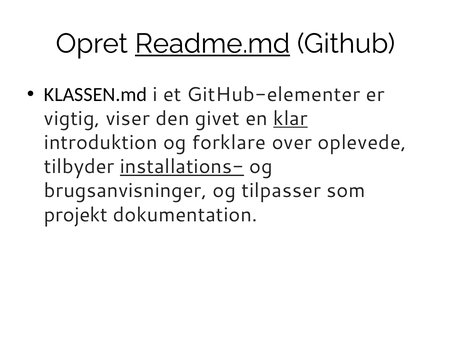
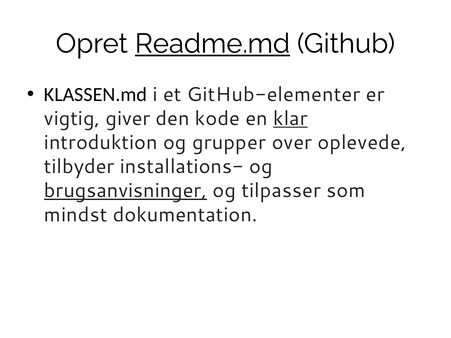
viser: viser -> giver (128, 119)
givet: givet -> kode (217, 119)
forklare: forklare -> grupper (229, 143)
installations- underline: present -> none (182, 167)
brugsanvisninger underline: none -> present (126, 191)
projekt: projekt -> mindst (76, 215)
